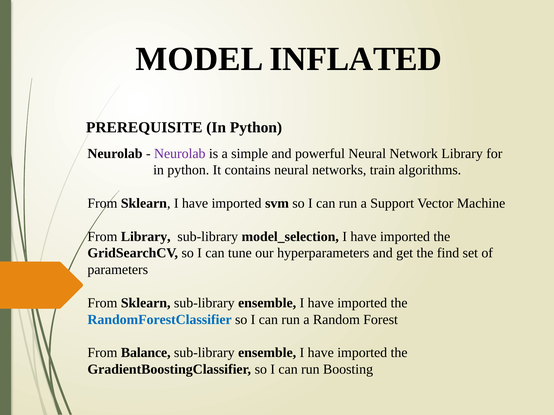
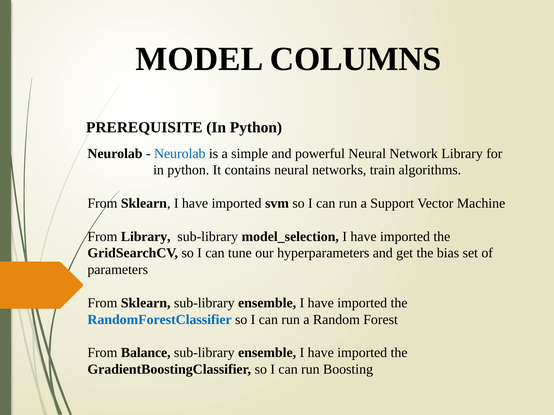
INFLATED: INFLATED -> COLUMNS (356, 59)
Neurolab colour: purple -> blue (180, 154)
find: find -> bias (448, 253)
